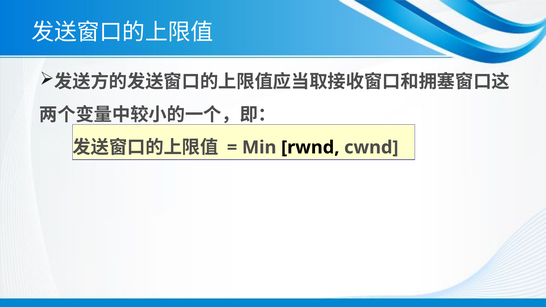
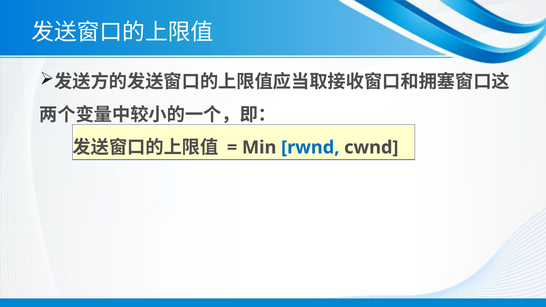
rwnd colour: black -> blue (310, 147)
